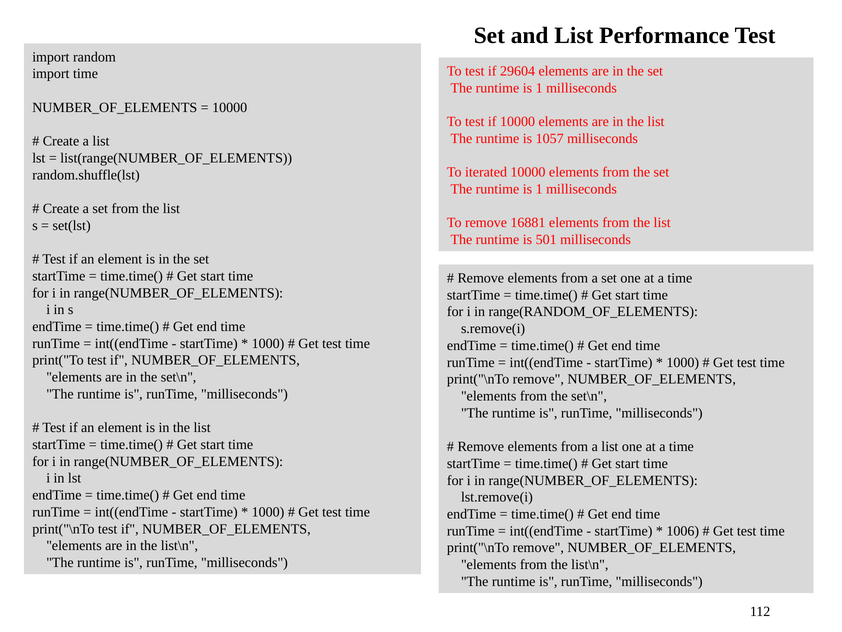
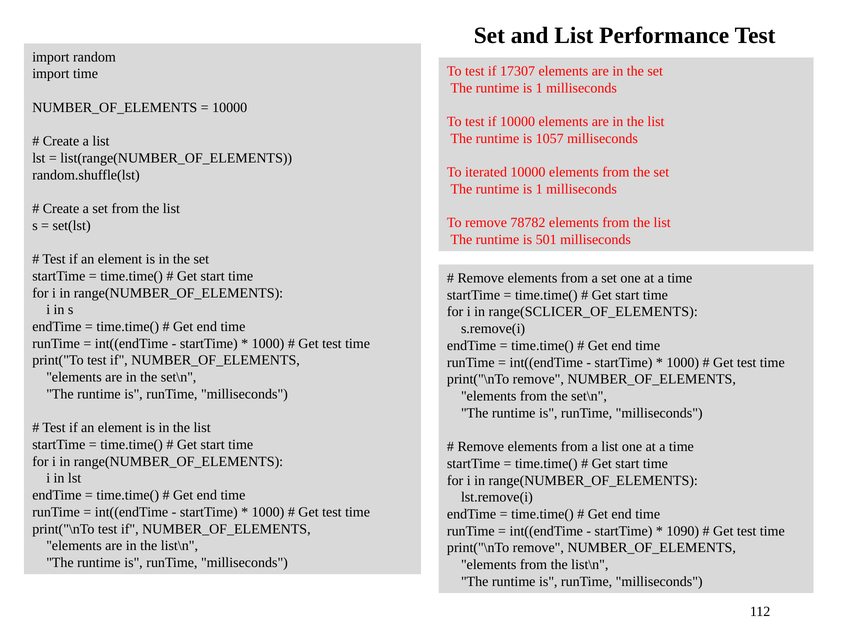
29604: 29604 -> 17307 (518, 71)
16881: 16881 -> 78782 (528, 223)
range(RANDOM_OF_ELEMENTS: range(RANDOM_OF_ELEMENTS -> range(SCLICER_OF_ELEMENTS (593, 312)
1006: 1006 -> 1090 (683, 531)
